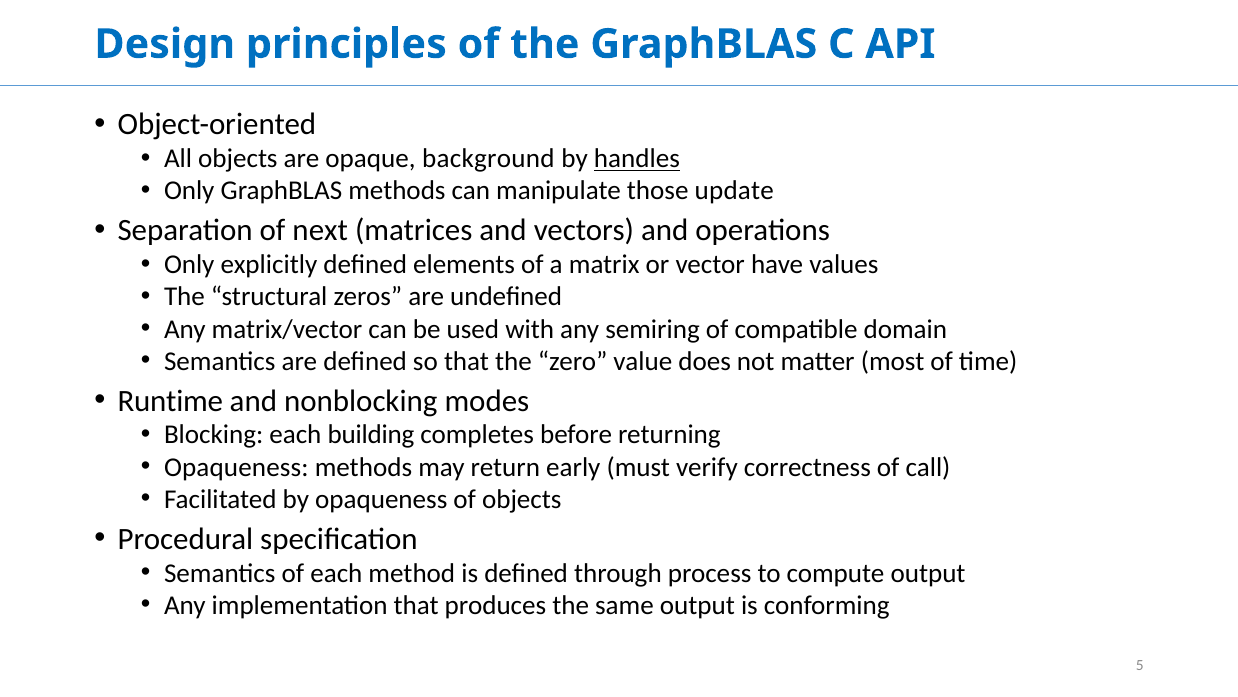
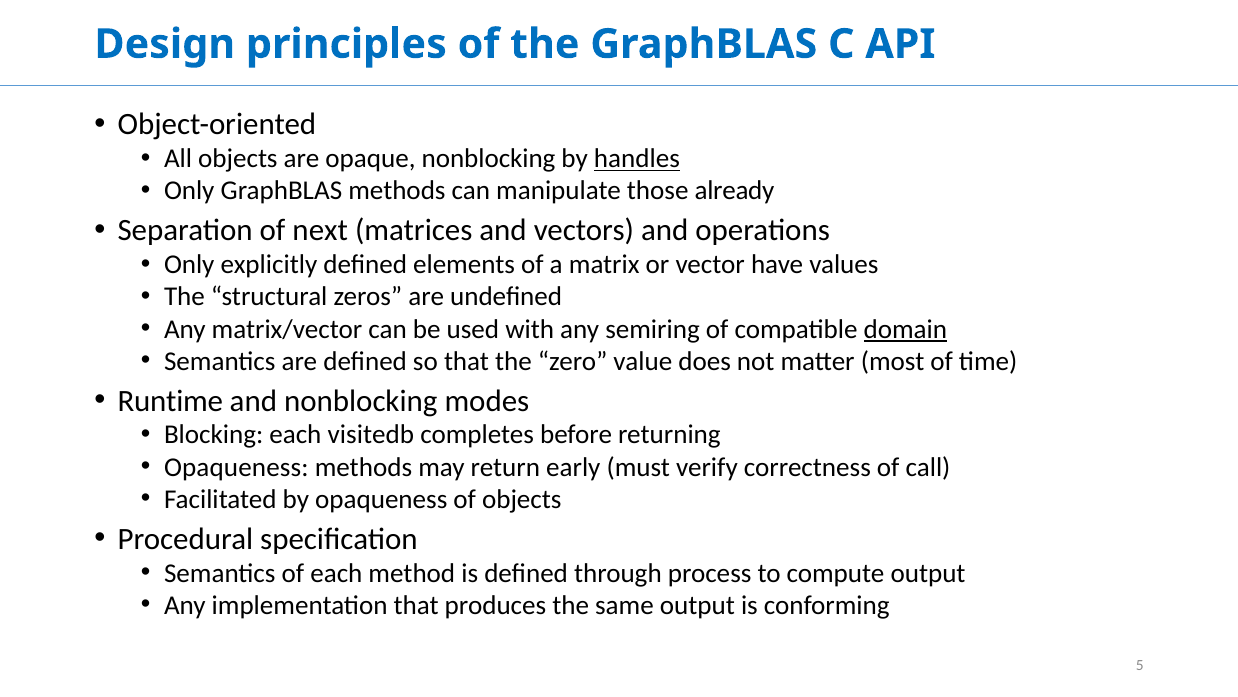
opaque background: background -> nonblocking (489, 159)
update: update -> already (734, 191)
domain underline: none -> present (905, 329)
building: building -> visitedb (371, 435)
